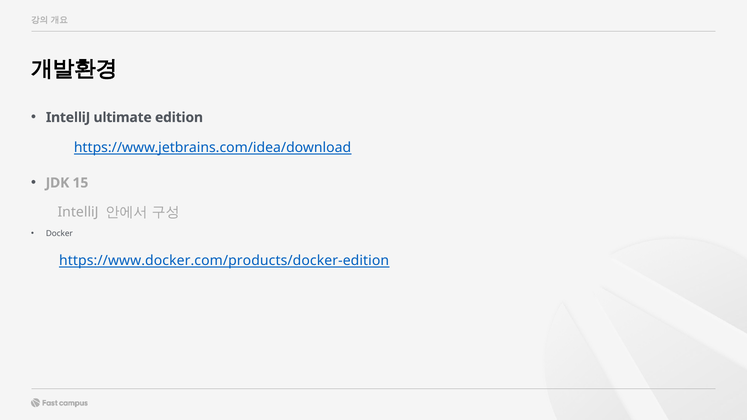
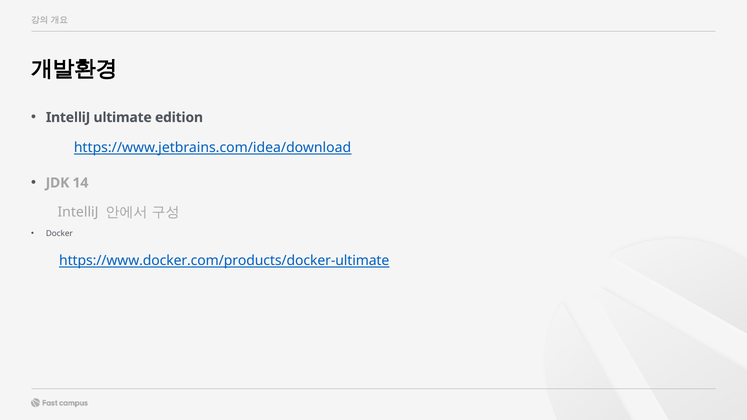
15: 15 -> 14 (80, 183)
https://www.docker.com/products/docker-edition: https://www.docker.com/products/docker-edition -> https://www.docker.com/products/docker-ultimate (224, 261)
